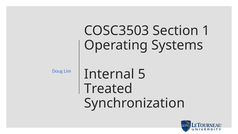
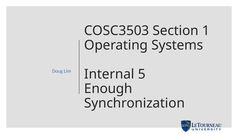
Treated: Treated -> Enough (108, 89)
